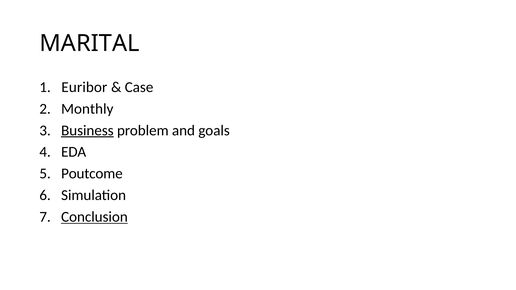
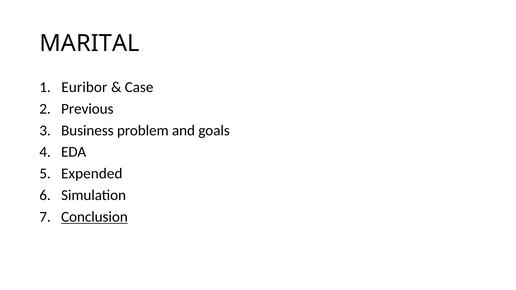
Monthly: Monthly -> Previous (87, 109)
Business underline: present -> none (87, 131)
Poutcome: Poutcome -> Expended (92, 174)
